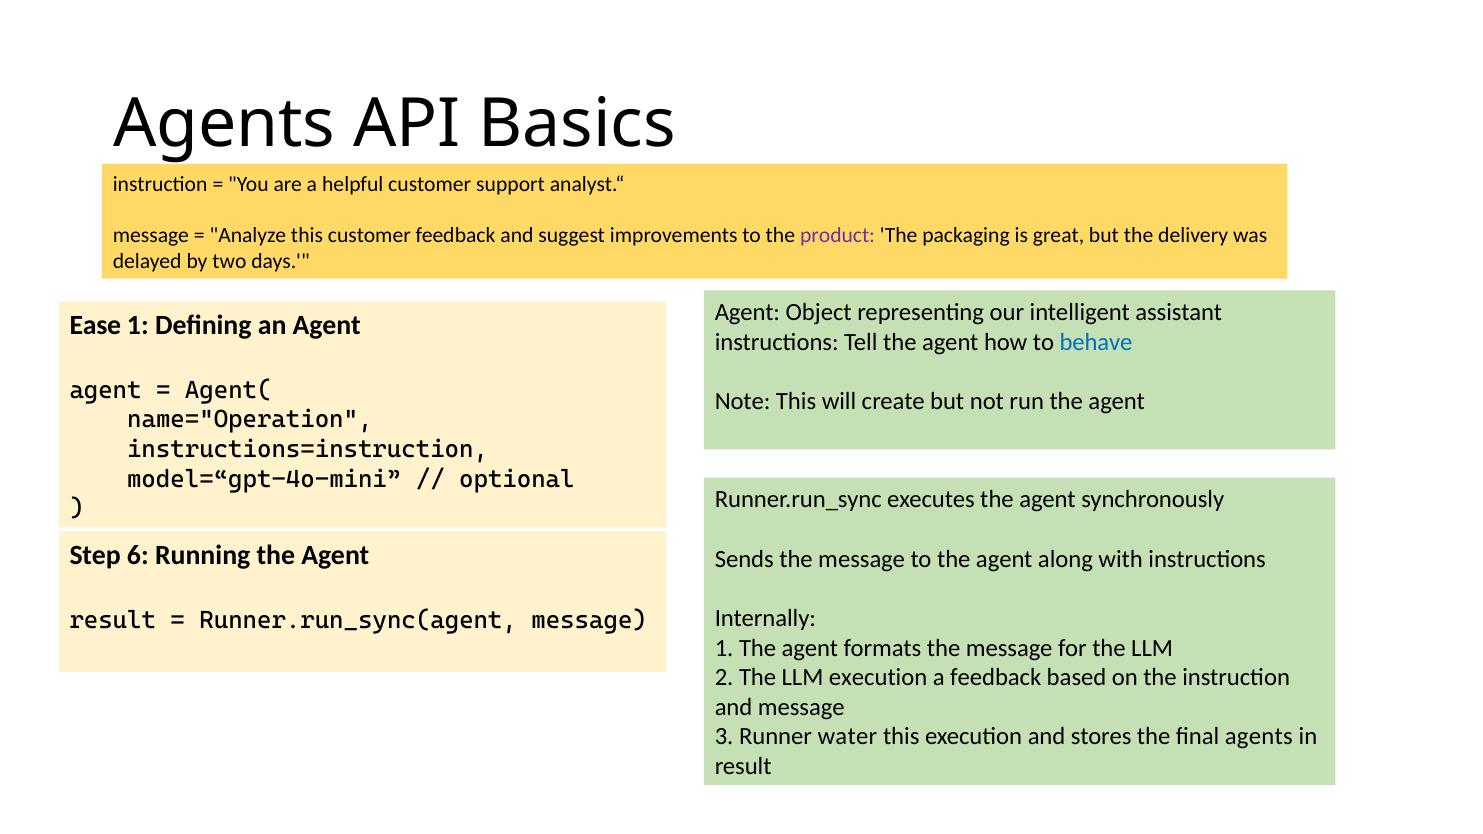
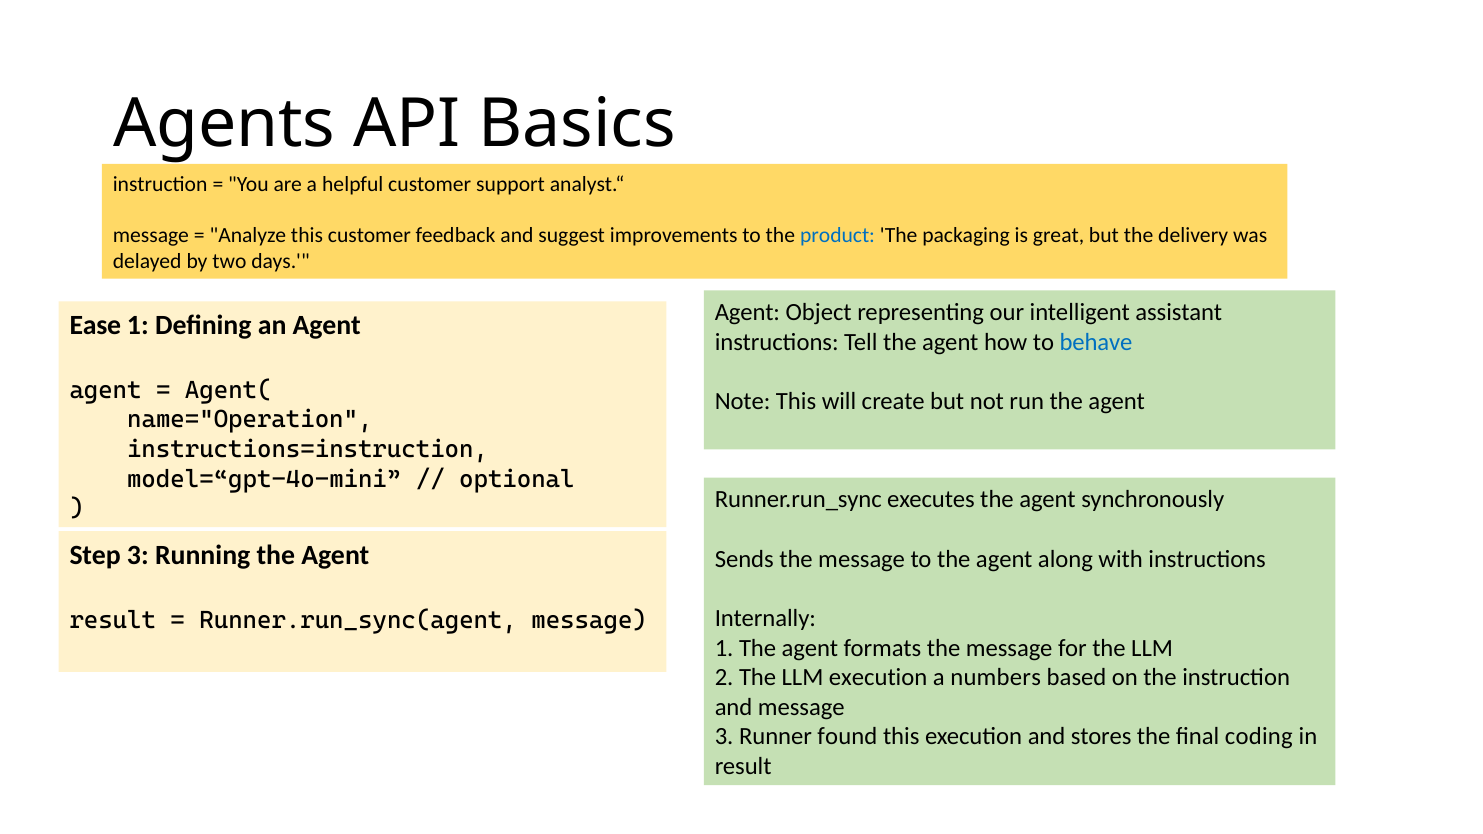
product colour: purple -> blue (838, 236)
Step 6: 6 -> 3 (138, 555)
a feedback: feedback -> numbers (996, 678)
water: water -> found (847, 737)
final agents: agents -> coding (1259, 737)
